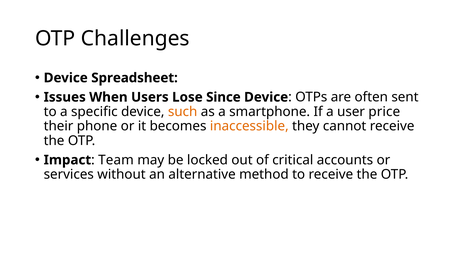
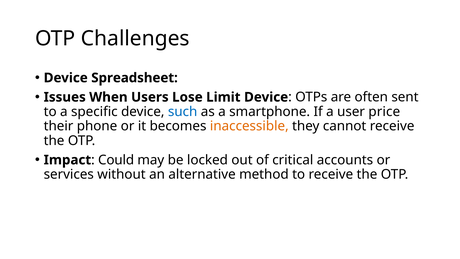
Since: Since -> Limit (223, 97)
such colour: orange -> blue (183, 112)
Team: Team -> Could (116, 160)
